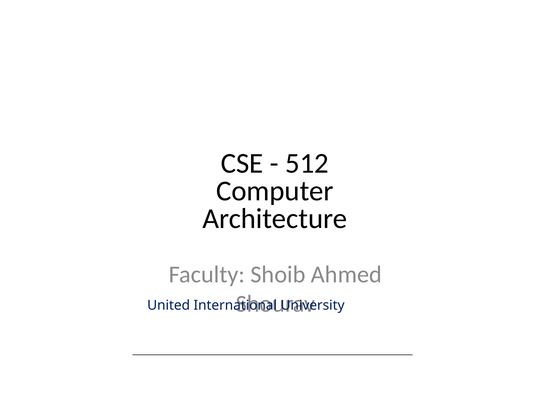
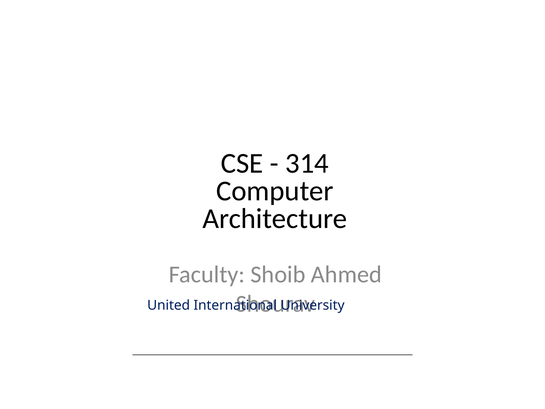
512: 512 -> 314 (307, 163)
